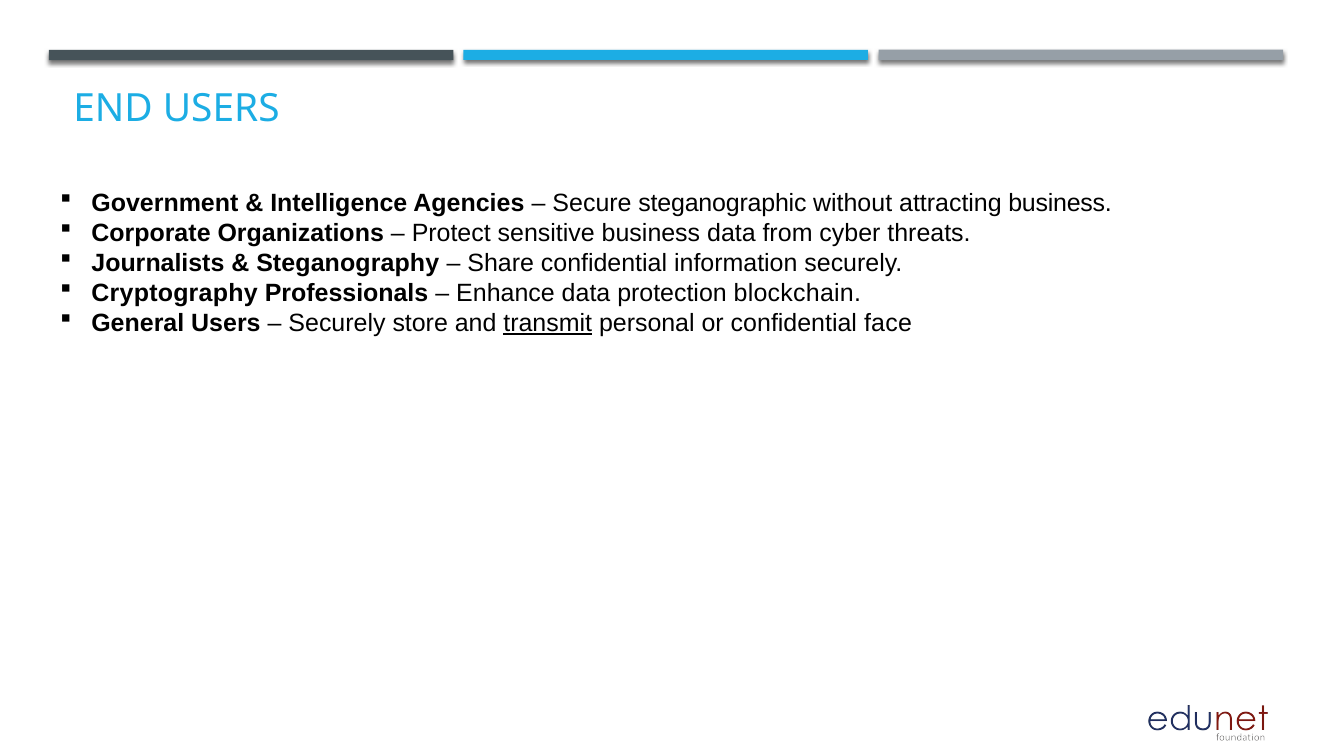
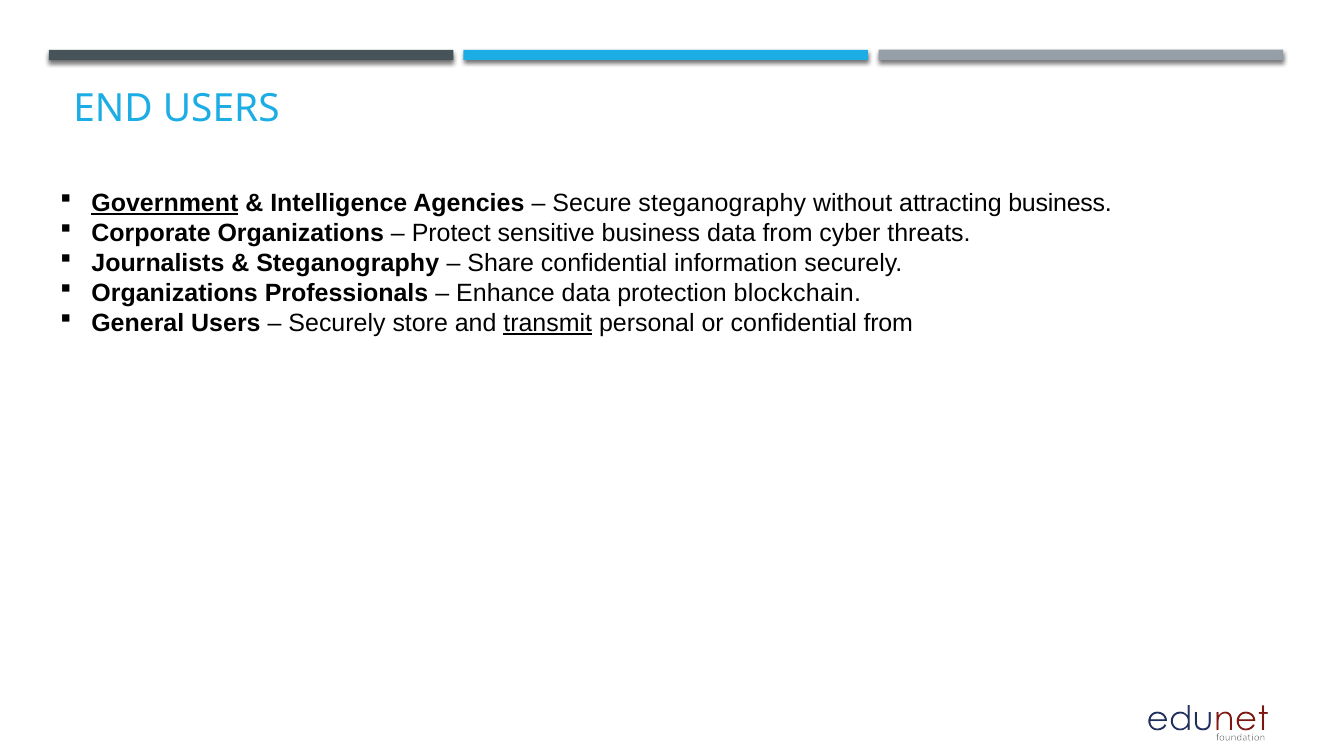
Government underline: none -> present (165, 204)
Secure steganographic: steganographic -> steganography (722, 204)
Cryptography: Cryptography -> Organizations (175, 293)
confidential face: face -> from (888, 323)
